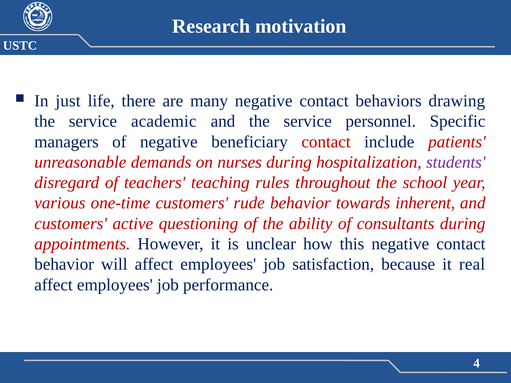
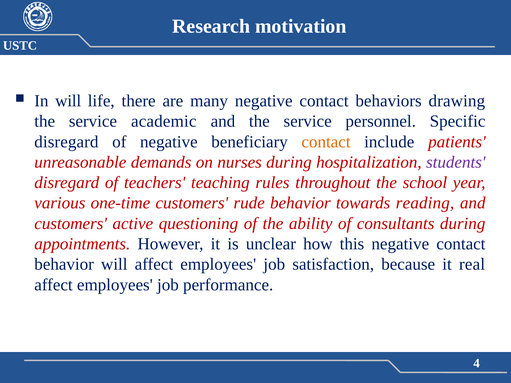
In just: just -> will (68, 101)
managers: managers -> disregard (66, 142)
contact colour: red -> orange (326, 142)
inherent: inherent -> reading (425, 203)
